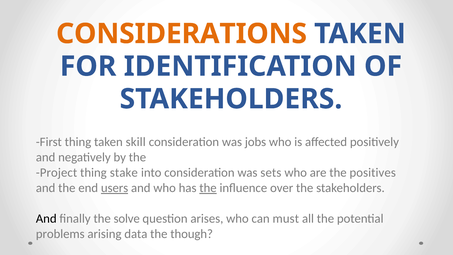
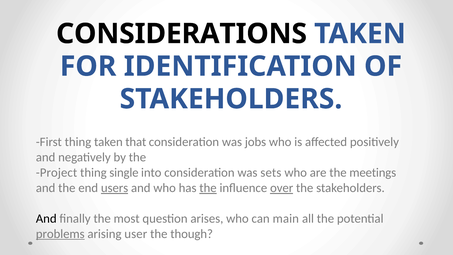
CONSIDERATIONS colour: orange -> black (182, 34)
skill: skill -> that (136, 142)
stake: stake -> single (124, 173)
positives: positives -> meetings (373, 173)
over underline: none -> present (282, 188)
solve: solve -> most (127, 218)
must: must -> main (286, 218)
problems underline: none -> present (60, 234)
data: data -> user (136, 234)
